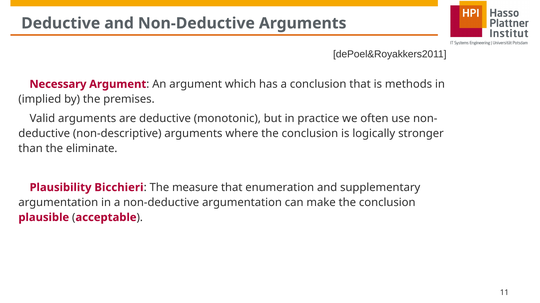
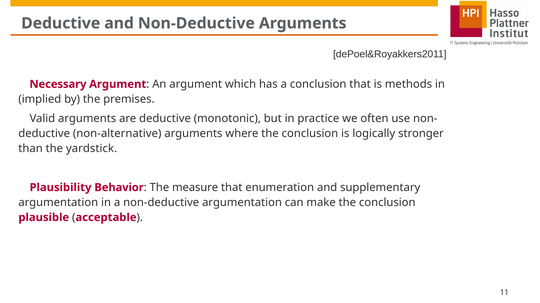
non-descriptive: non-descriptive -> non-alternative (117, 134)
eliminate: eliminate -> yardstick (92, 149)
Bicchieri: Bicchieri -> Behavior (119, 188)
